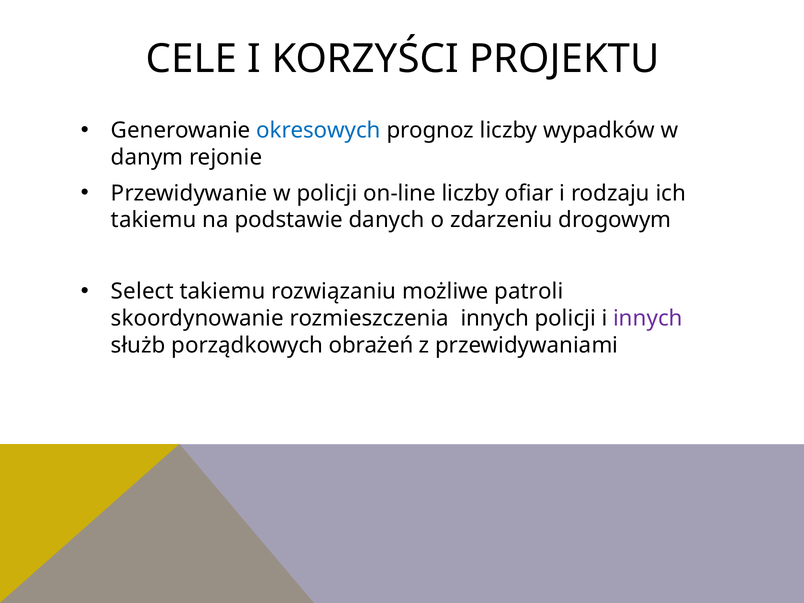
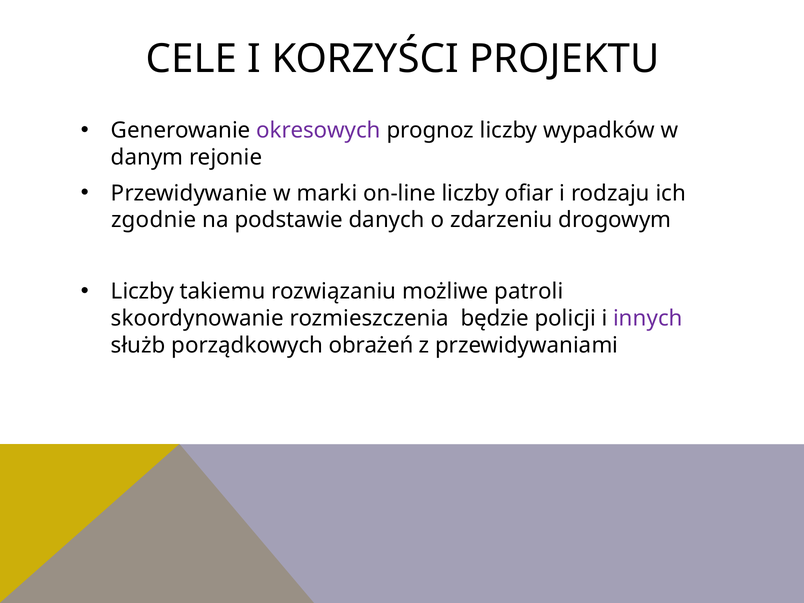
okresowych colour: blue -> purple (319, 131)
w policji: policji -> marki (327, 193)
takiemu: takiemu -> zgodnie (154, 220)
Select: Select -> Liczby (142, 292)
rozmieszczenia innych: innych -> będzie (495, 318)
